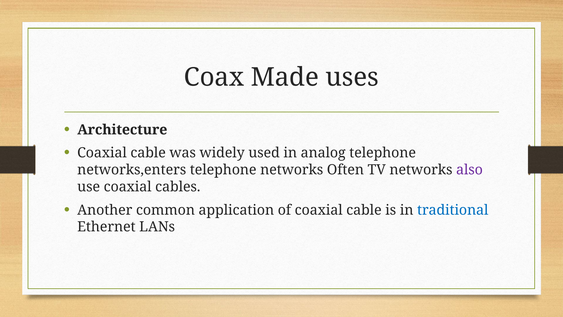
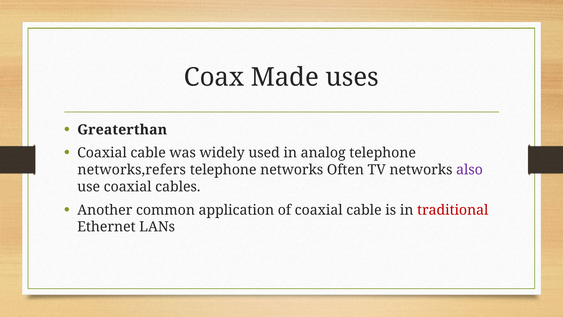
Architecture: Architecture -> Greaterthan (122, 130)
networks,enters: networks,enters -> networks,refers (132, 170)
traditional colour: blue -> red (453, 210)
